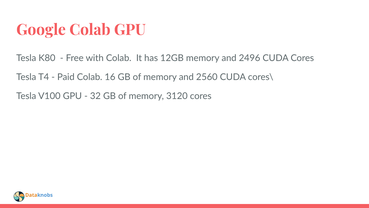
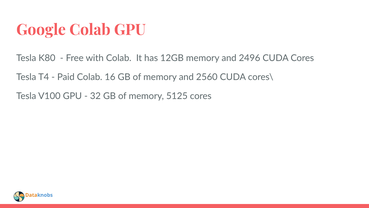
3120: 3120 -> 5125 (177, 96)
